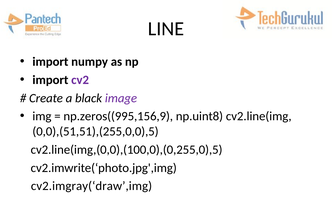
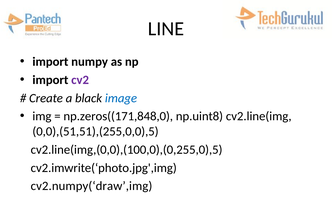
image colour: purple -> blue (121, 98)
np.zeros((995,156,9: np.zeros((995,156,9 -> np.zeros((171,848,0 (118, 116)
cv2.imgray(‘draw’,img: cv2.imgray(‘draw’,img -> cv2.numpy(‘draw’,img (91, 186)
